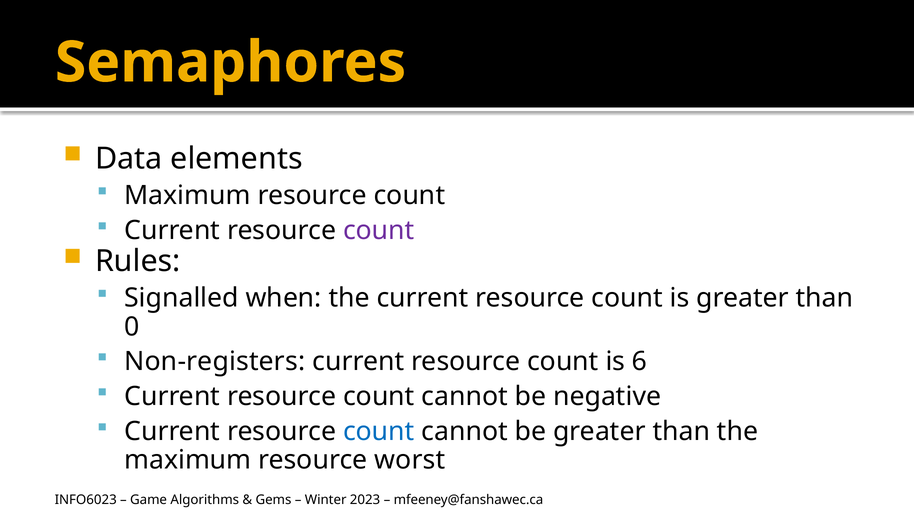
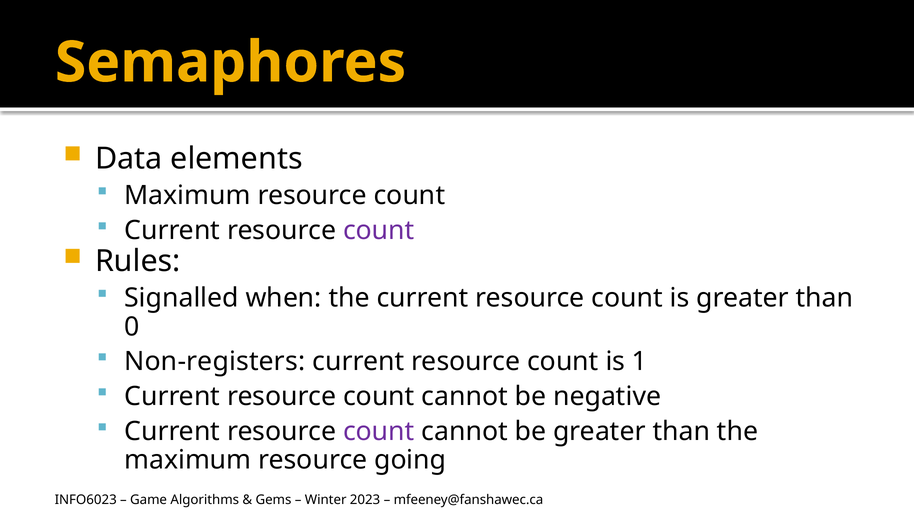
6: 6 -> 1 (640, 362)
count colour: blue -> purple (379, 431)
worst: worst -> going (410, 460)
